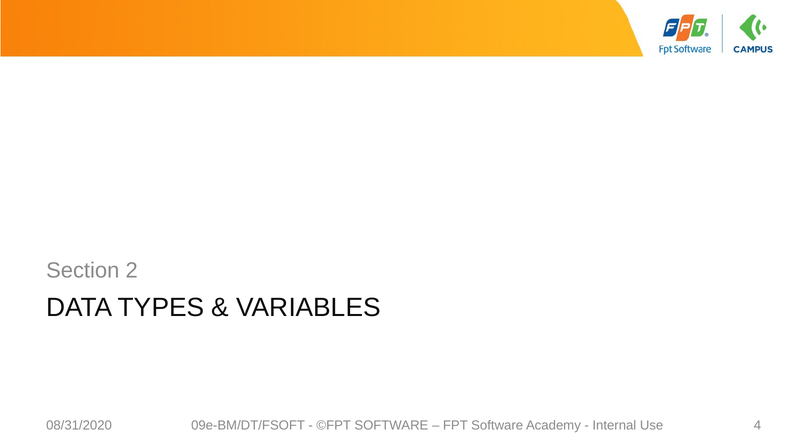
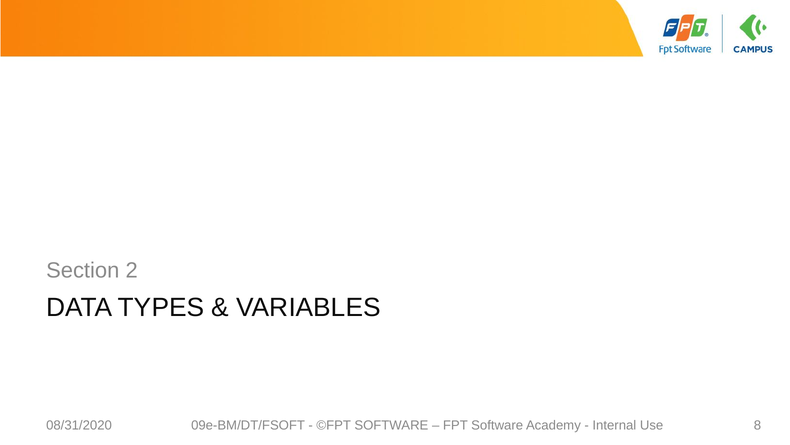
4: 4 -> 8 (758, 425)
